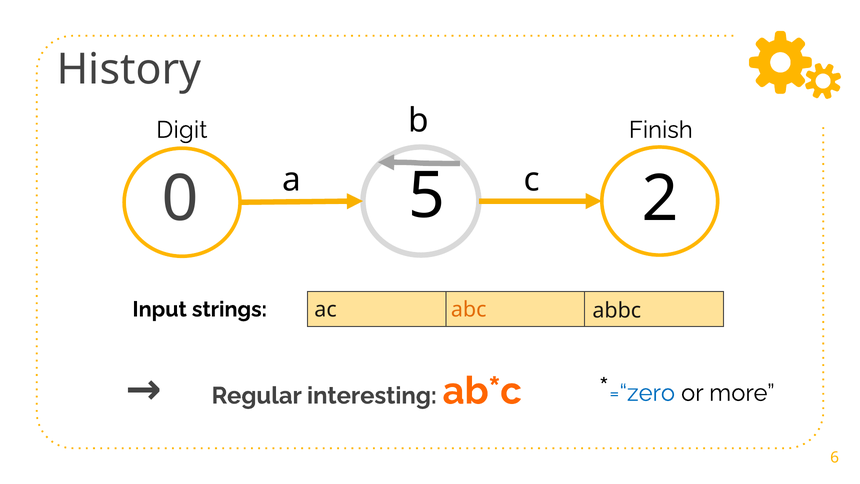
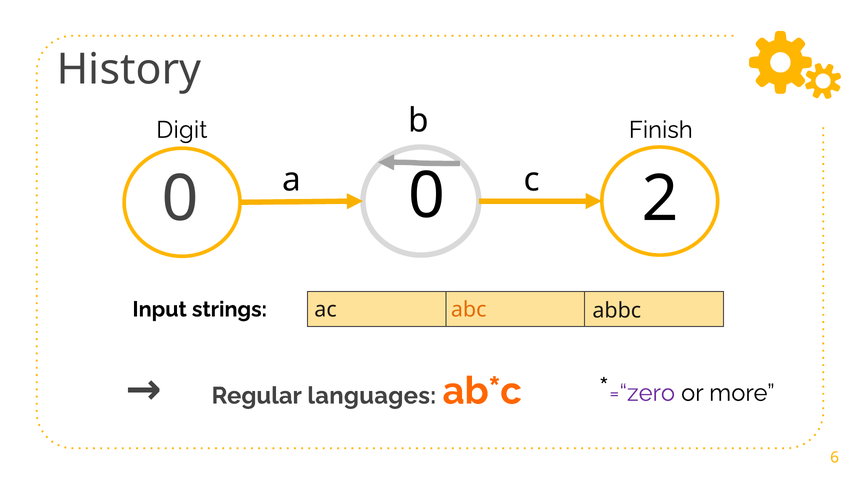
0 5: 5 -> 0 (427, 196)
interesting: interesting -> languages (372, 396)
=“zero colour: blue -> purple (642, 393)
